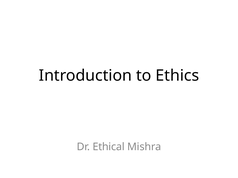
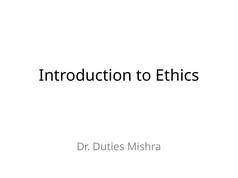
Ethical: Ethical -> Duties (109, 147)
